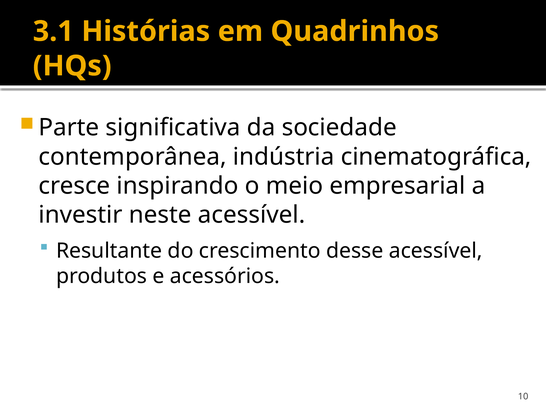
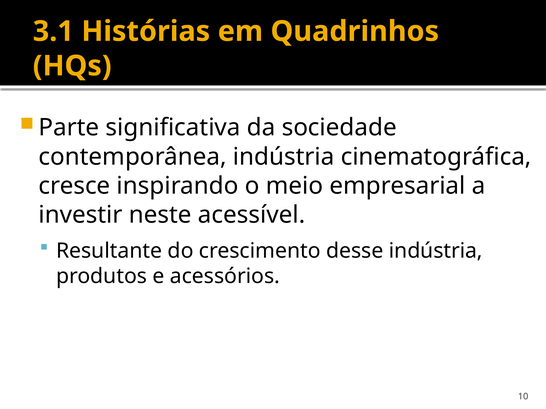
desse acessível: acessível -> indústria (436, 251)
